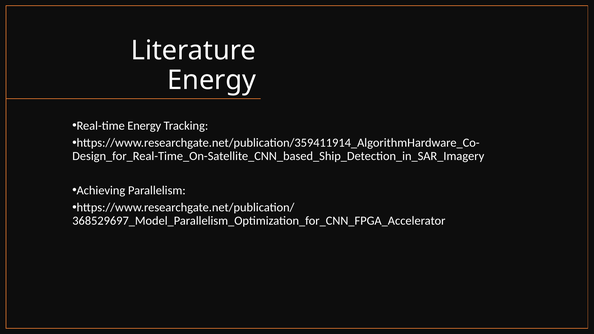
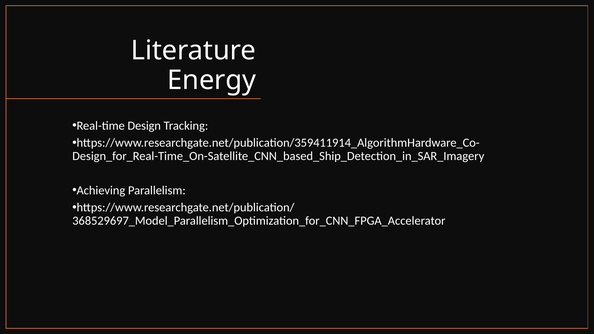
Real-time Energy: Energy -> Design (144, 126)
